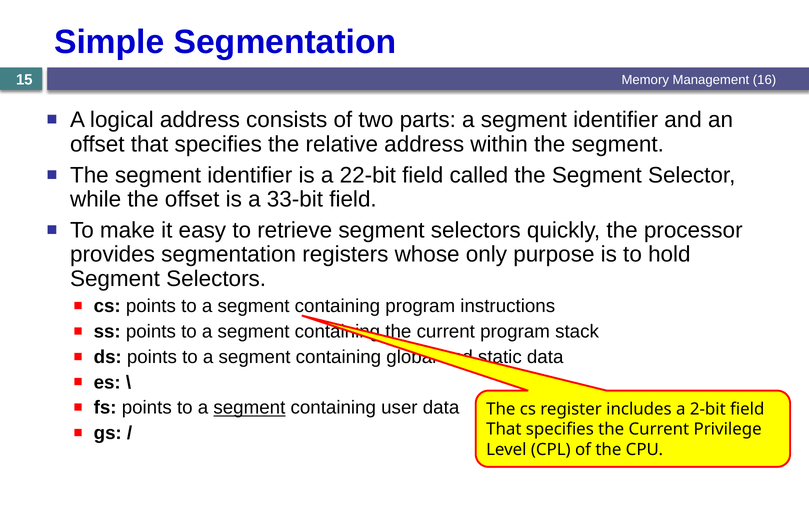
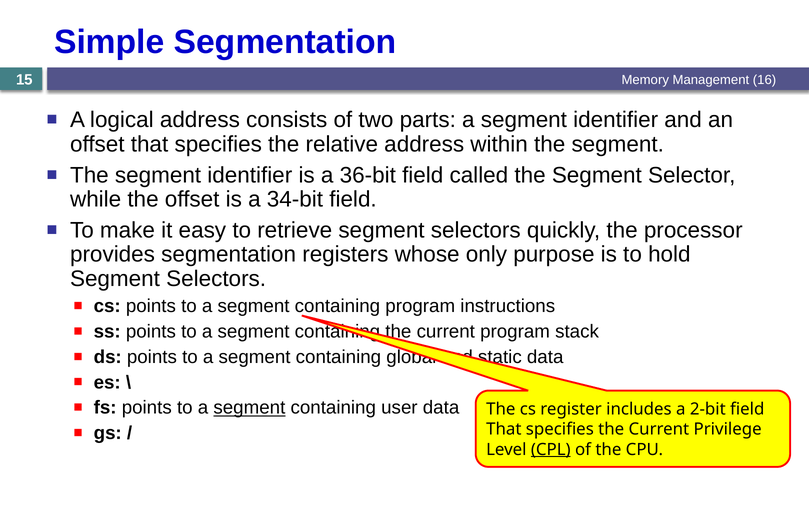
22-bit: 22-bit -> 36-bit (368, 175)
33-bit: 33-bit -> 34-bit (295, 199)
CPL underline: none -> present (551, 449)
